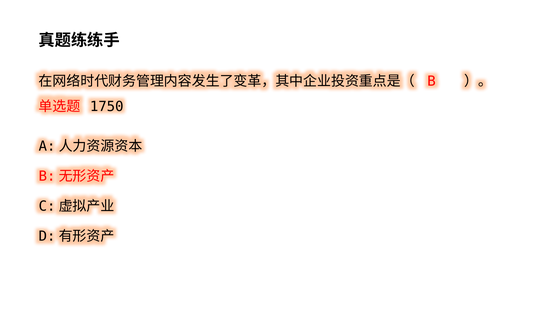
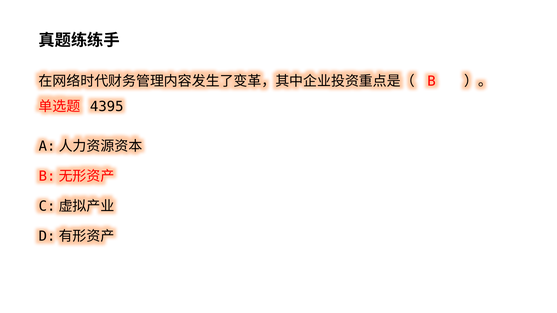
1750: 1750 -> 4395 (107, 107)
